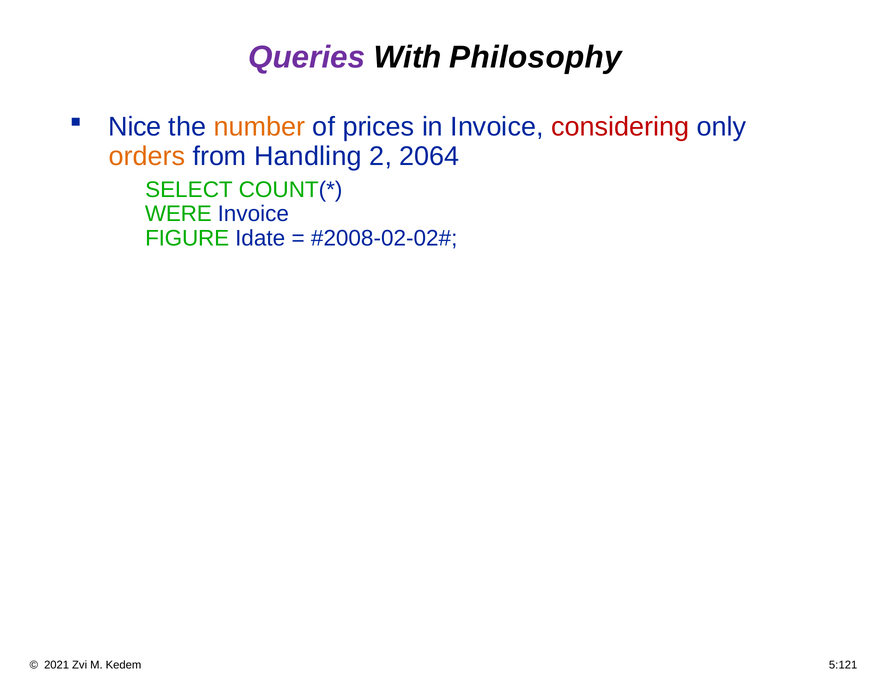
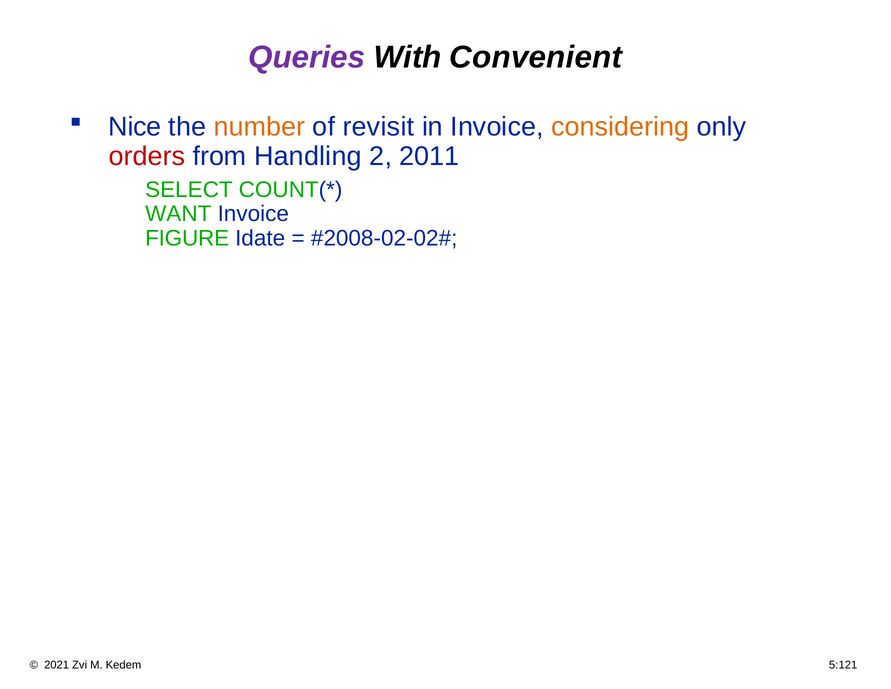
Philosophy: Philosophy -> Convenient (536, 57)
prices: prices -> revisit (378, 127)
considering colour: red -> orange (620, 127)
orders colour: orange -> red (147, 156)
2064: 2064 -> 2011 (429, 156)
WERE: WERE -> WANT (178, 214)
